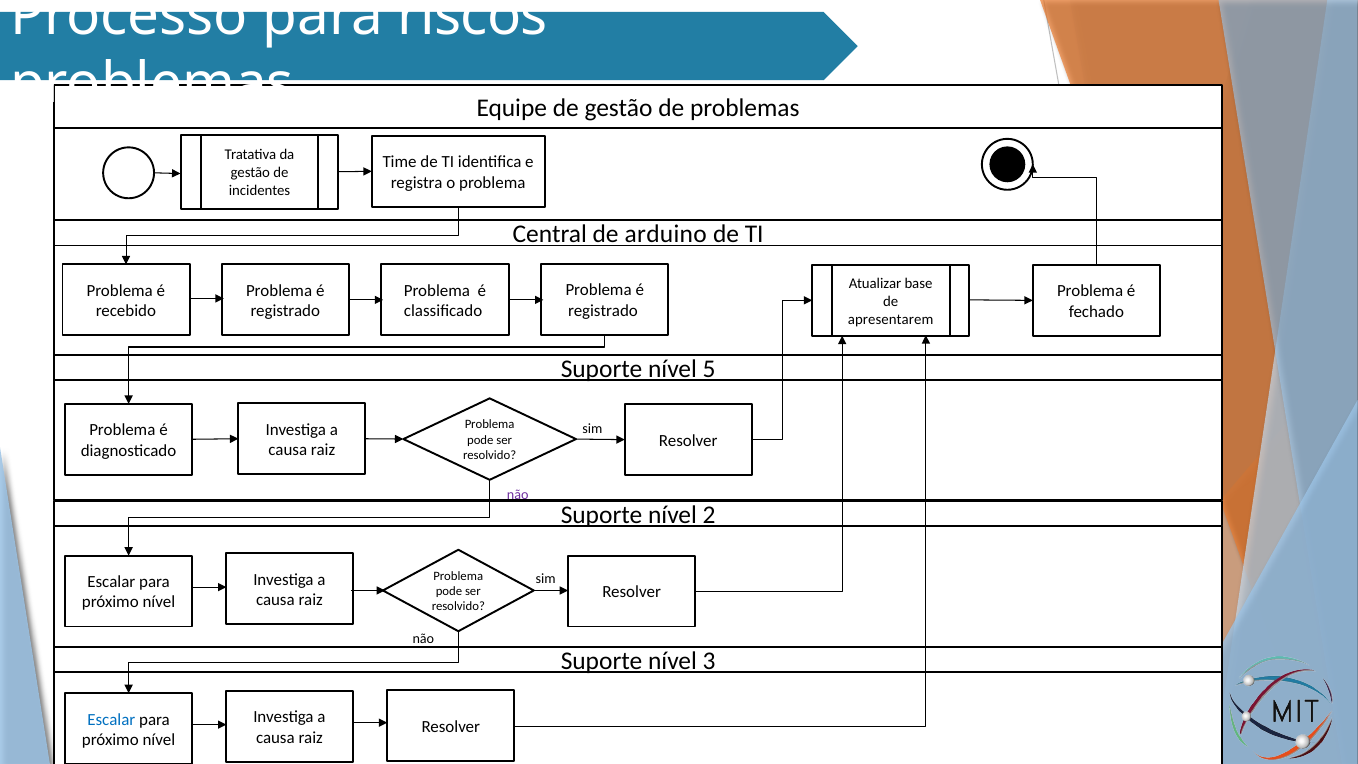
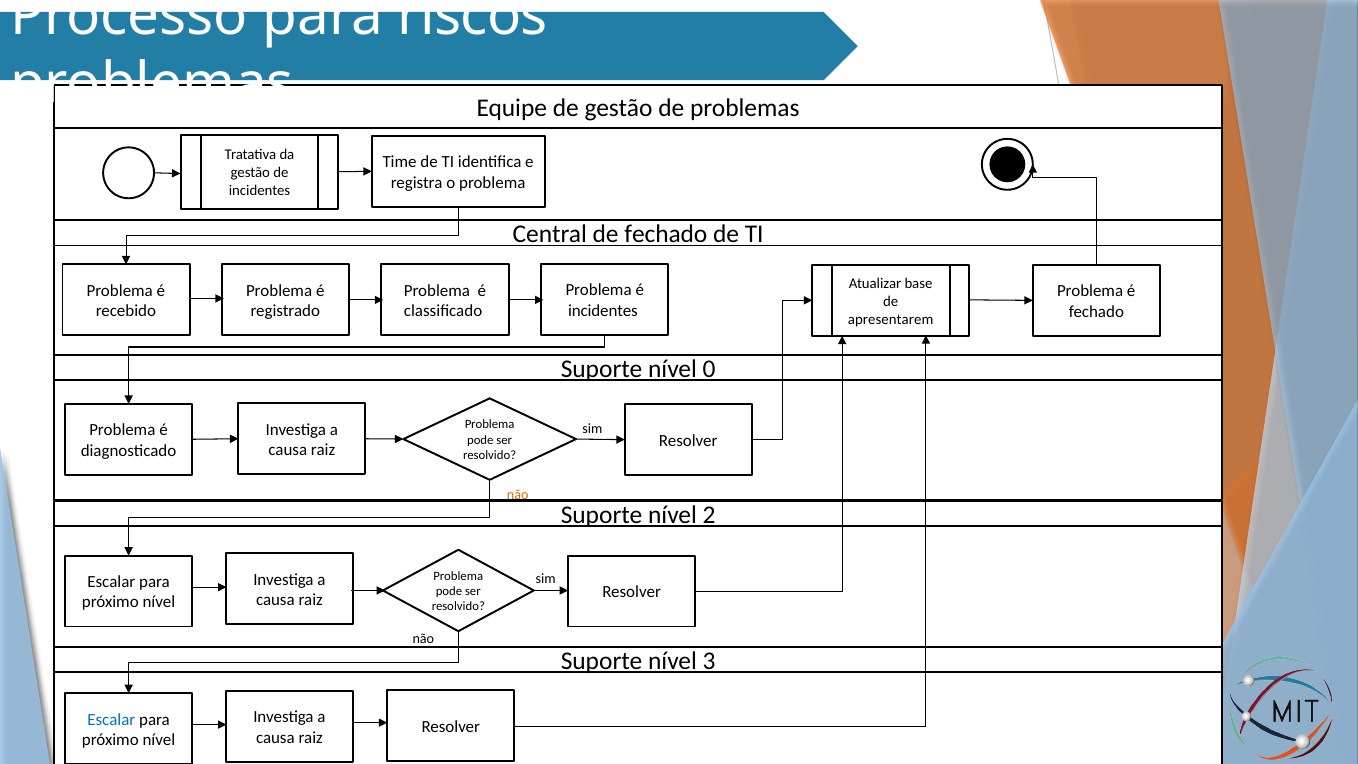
de arduino: arduino -> fechado (666, 235)
registrado: registrado -> incidentes (603, 311)
5: 5 -> 0 (709, 369)
não colour: purple -> orange (518, 494)
